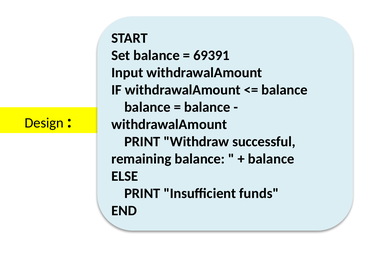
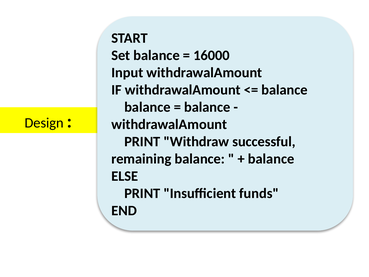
69391: 69391 -> 16000 (211, 55)
